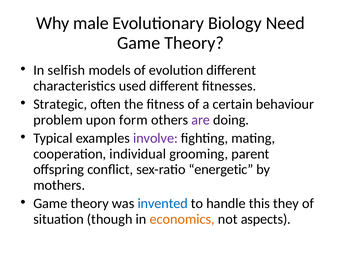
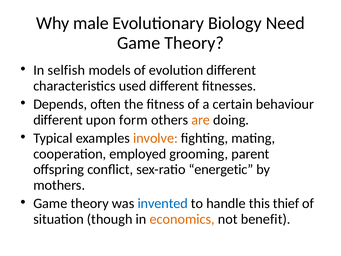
Strategic: Strategic -> Depends (60, 104)
problem: problem -> different (58, 120)
are colour: purple -> orange (201, 120)
involve colour: purple -> orange (155, 138)
individual: individual -> employed (138, 154)
they: they -> thief (286, 203)
aspects: aspects -> benefit (266, 219)
